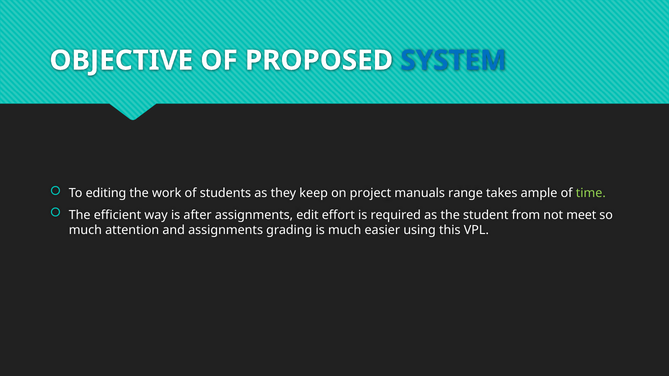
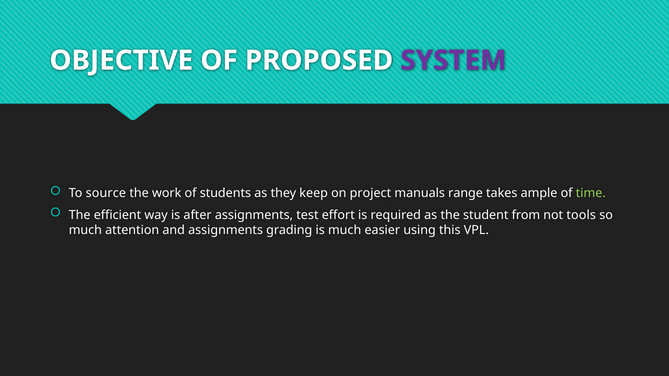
SYSTEM colour: blue -> purple (453, 60)
editing: editing -> source (106, 193)
edit: edit -> test (307, 215)
meet: meet -> tools (581, 215)
